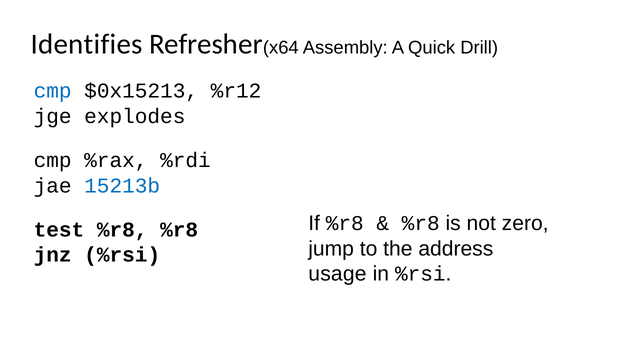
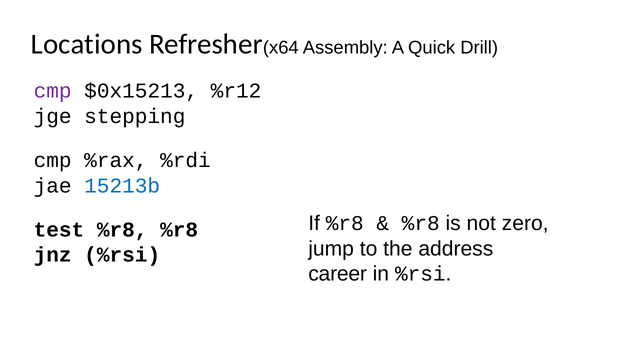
Identifies: Identifies -> Locations (87, 44)
cmp colour: blue -> purple (53, 91)
explodes: explodes -> stepping (135, 116)
usage: usage -> career (338, 274)
